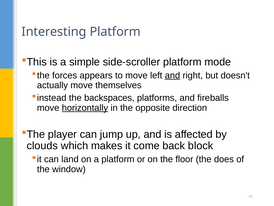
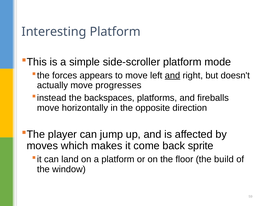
themselves: themselves -> progresses (118, 85)
horizontally underline: present -> none (85, 108)
clouds: clouds -> moves (42, 146)
block: block -> sprite (201, 146)
does: does -> build (224, 159)
